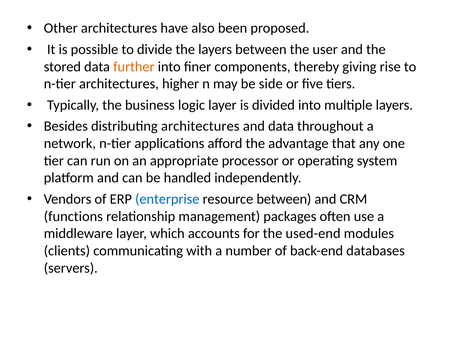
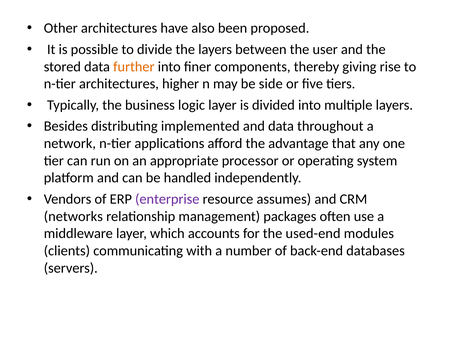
distributing architectures: architectures -> implemented (200, 126)
enterprise colour: blue -> purple (167, 199)
resource between: between -> assumes (284, 199)
functions: functions -> networks (73, 216)
